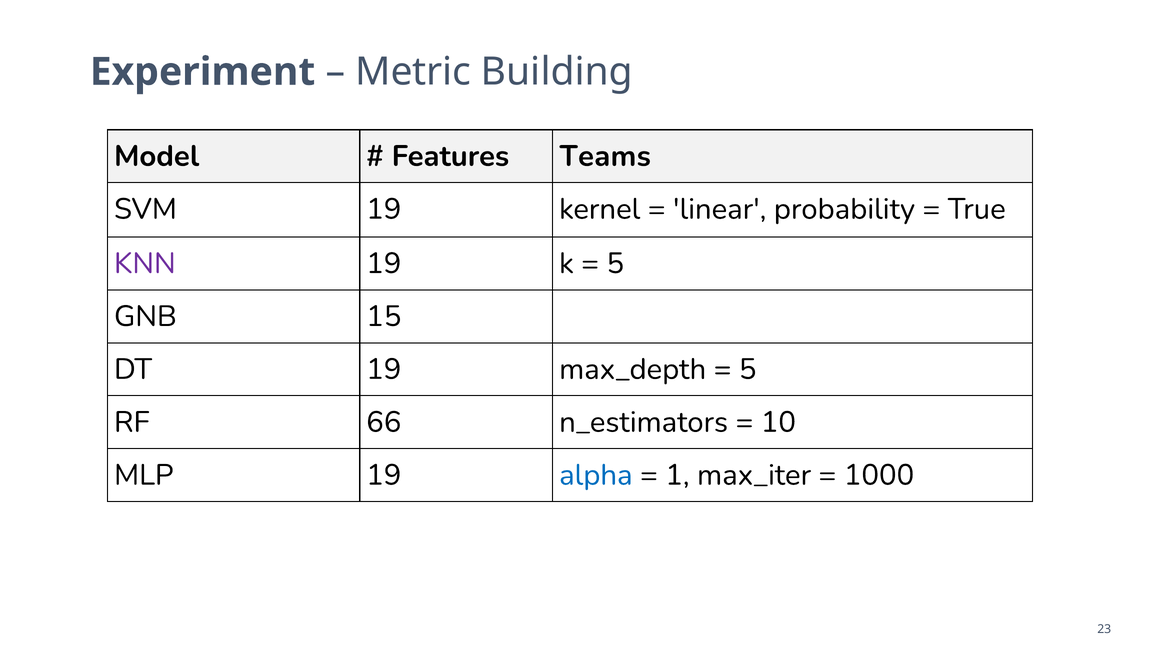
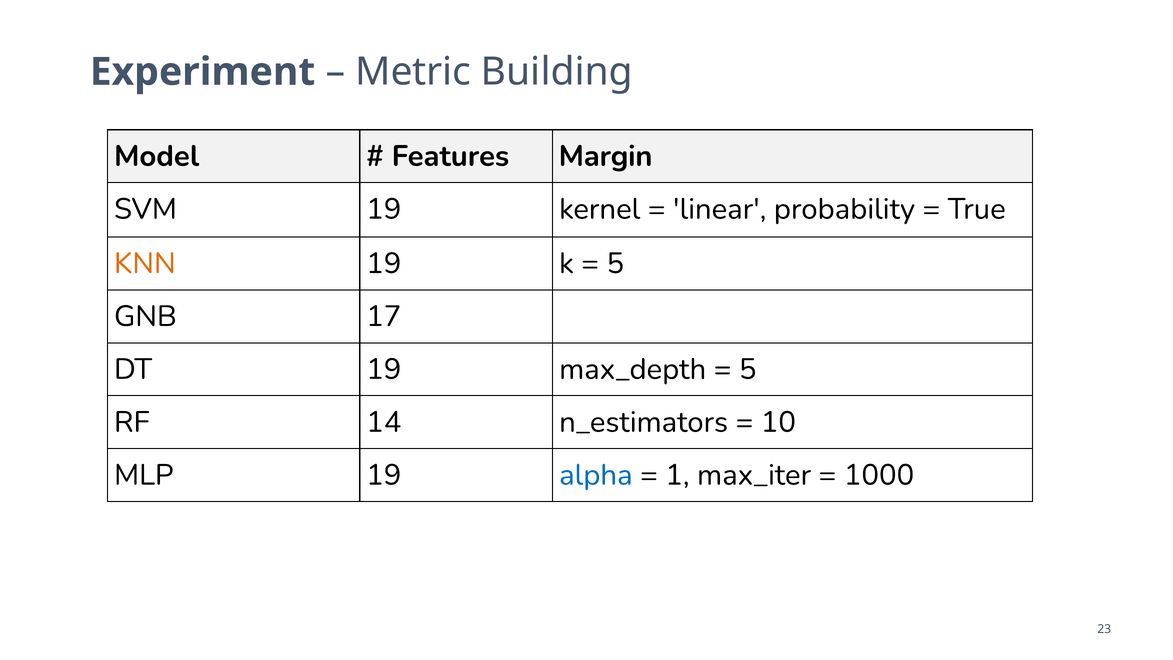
Teams: Teams -> Margin (606, 156)
KNN colour: purple -> orange (145, 263)
15: 15 -> 17 (384, 316)
66: 66 -> 14 (384, 422)
